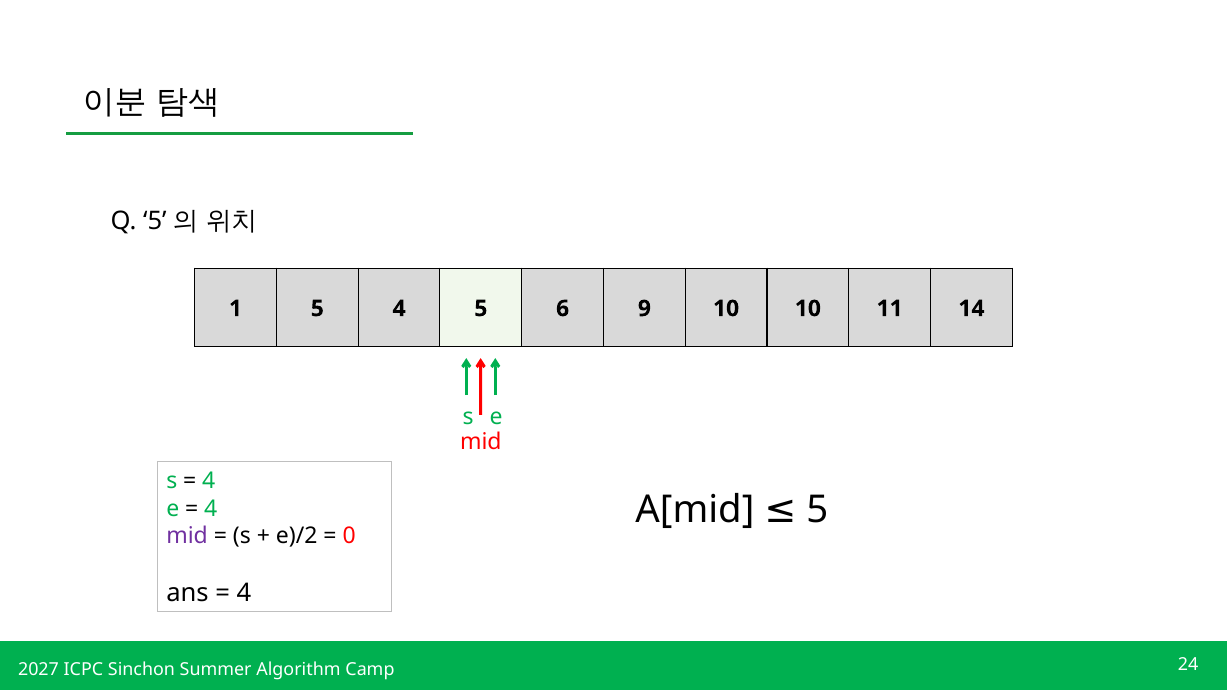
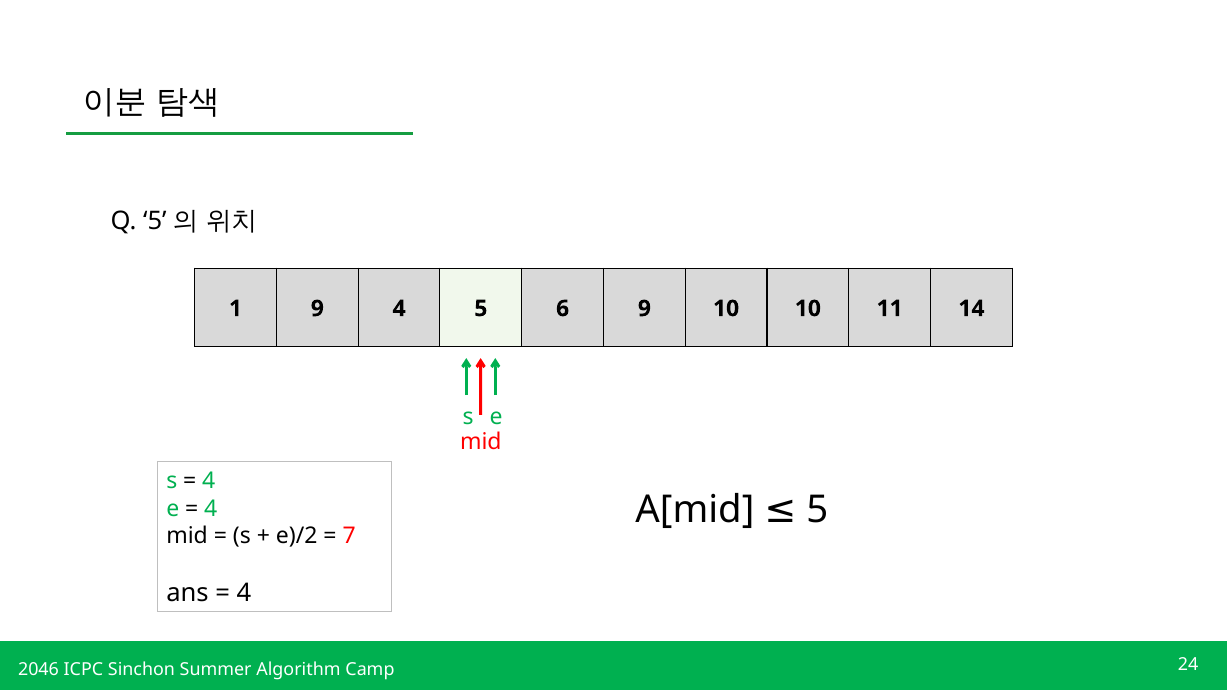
1 5: 5 -> 9 (317, 309)
mid colour: purple -> black (187, 536)
0: 0 -> 7 (349, 536)
2027: 2027 -> 2046 (38, 670)
